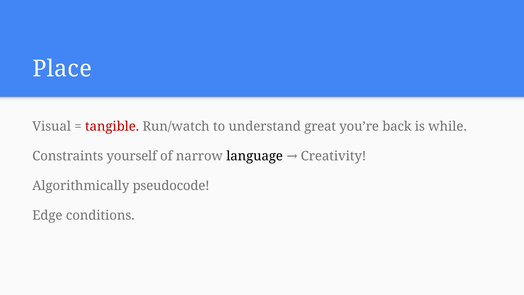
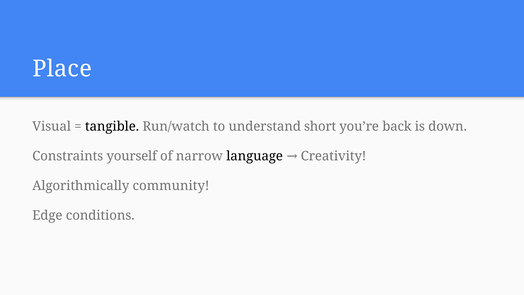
tangible colour: red -> black (112, 126)
great: great -> short (320, 126)
while: while -> down (448, 126)
pseudocode: pseudocode -> community (171, 186)
